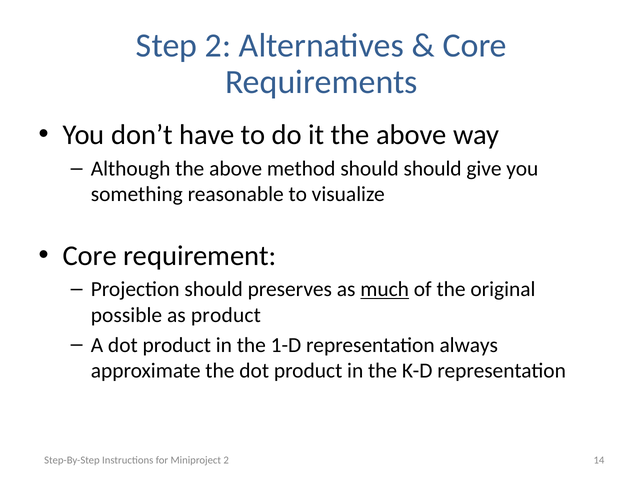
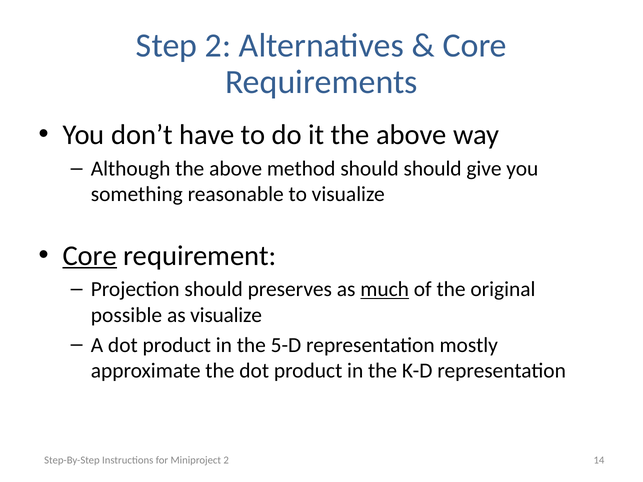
Core underline: none -> present (90, 256)
as product: product -> visualize (226, 315)
1-D: 1-D -> 5-D (286, 345)
always: always -> mostly (469, 345)
